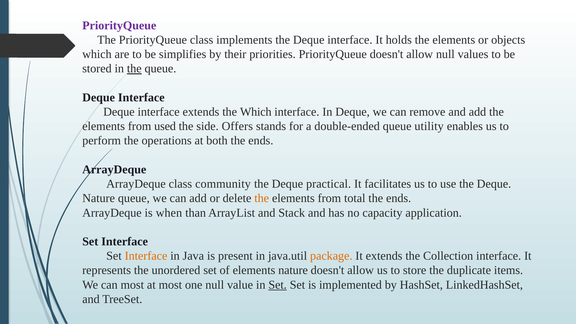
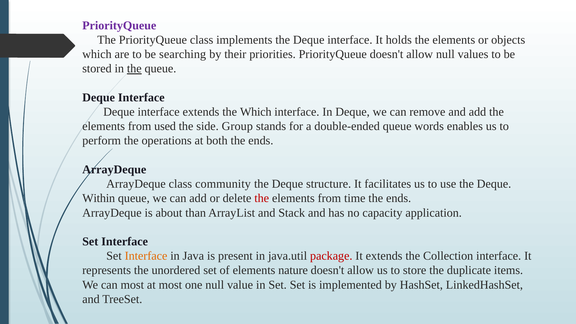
simplifies: simplifies -> searching (183, 54)
Offers: Offers -> Group (237, 126)
utility: utility -> words (429, 126)
practical: practical -> structure (329, 184)
Nature: Nature -> Within (99, 198)
the colour: orange -> red (262, 198)
total: total -> time (355, 198)
when: when -> about (169, 213)
package colour: orange -> red (331, 256)
Set underline: present -> none (278, 285)
